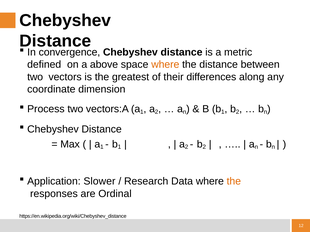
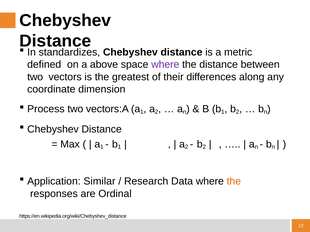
convergence: convergence -> standardizes (69, 52)
where colour: orange -> purple (165, 65)
Slower: Slower -> Similar (99, 182)
